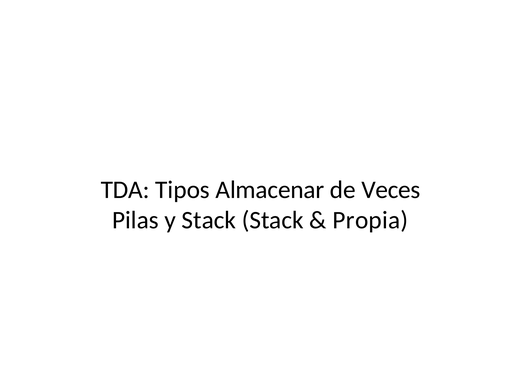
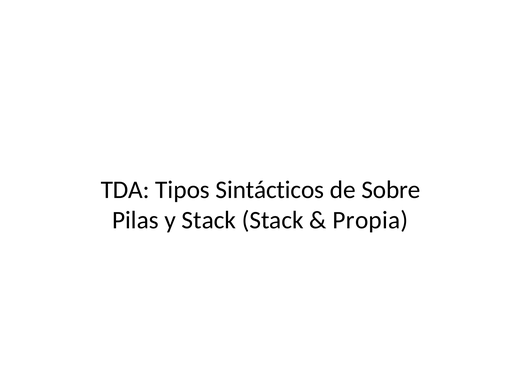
Almacenar: Almacenar -> Sintácticos (270, 190)
Veces: Veces -> Sobre (391, 190)
